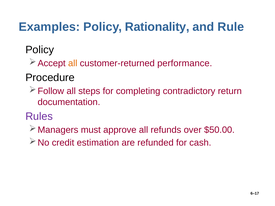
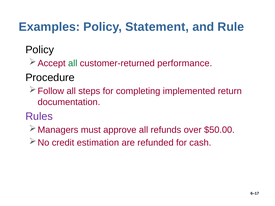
Rationality: Rationality -> Statement (157, 27)
all colour: orange -> green (73, 63)
contradictory: contradictory -> implemented (189, 91)
